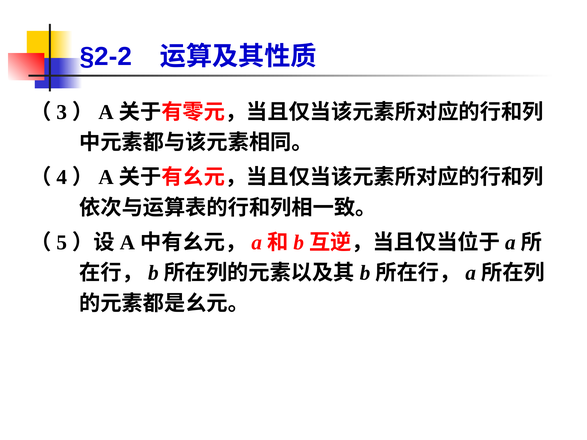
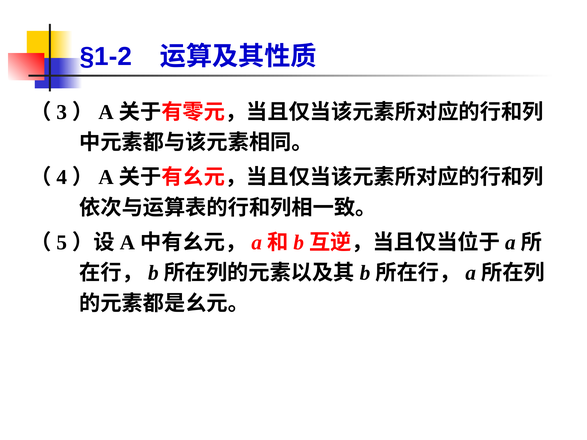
§2-2: §2-2 -> §1-2 (106, 57)
